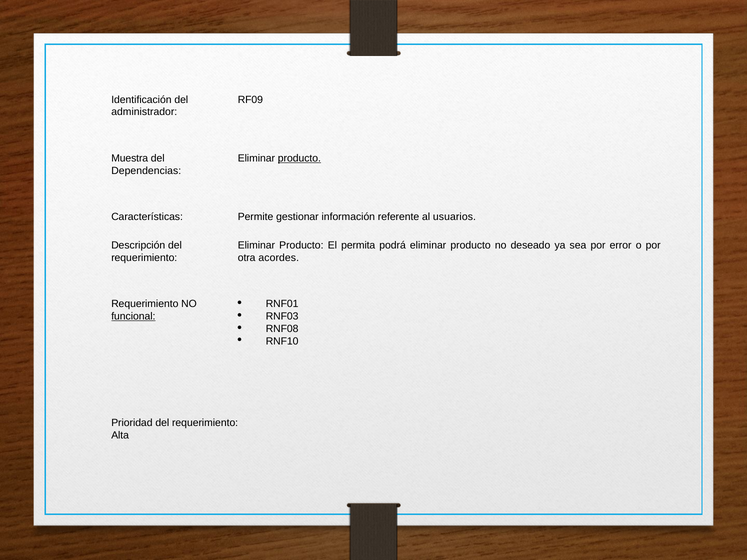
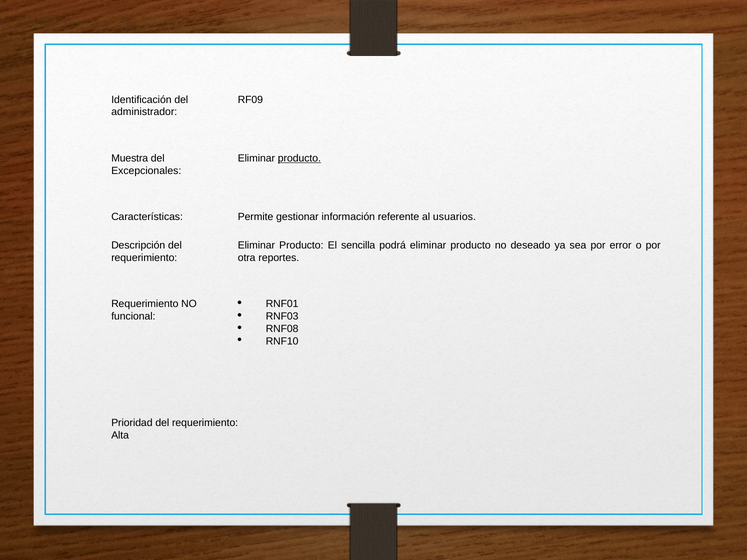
Dependencias: Dependencias -> Excepcionales (146, 171)
permita: permita -> sencilla (358, 245)
acordes: acordes -> reportes (279, 258)
funcional underline: present -> none (133, 317)
